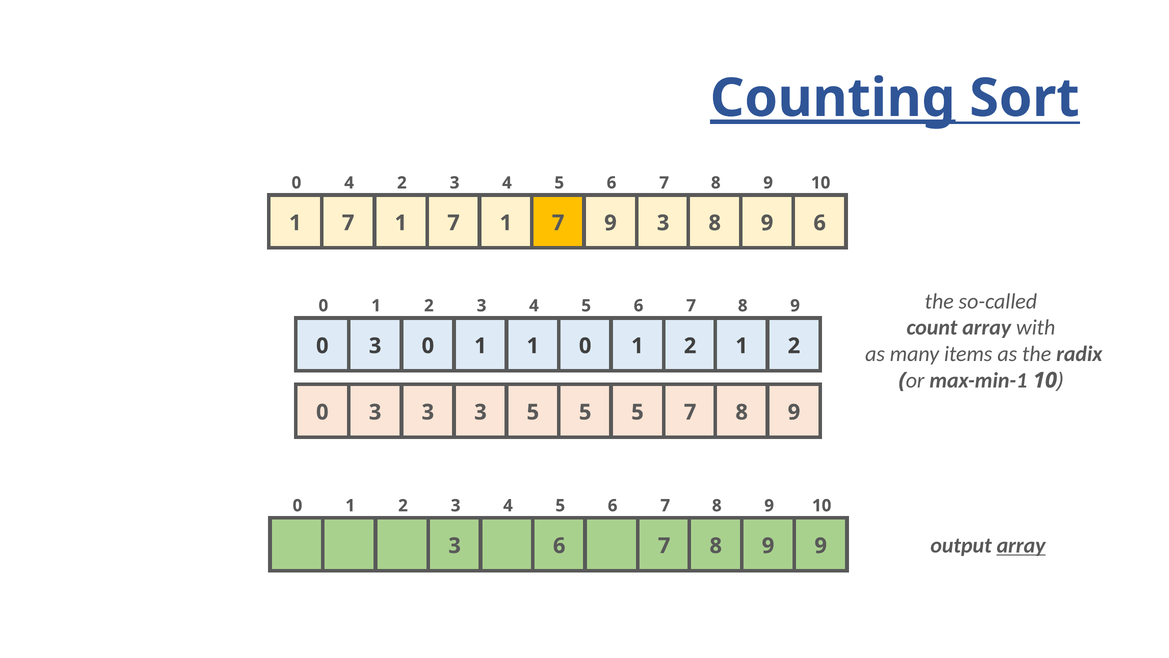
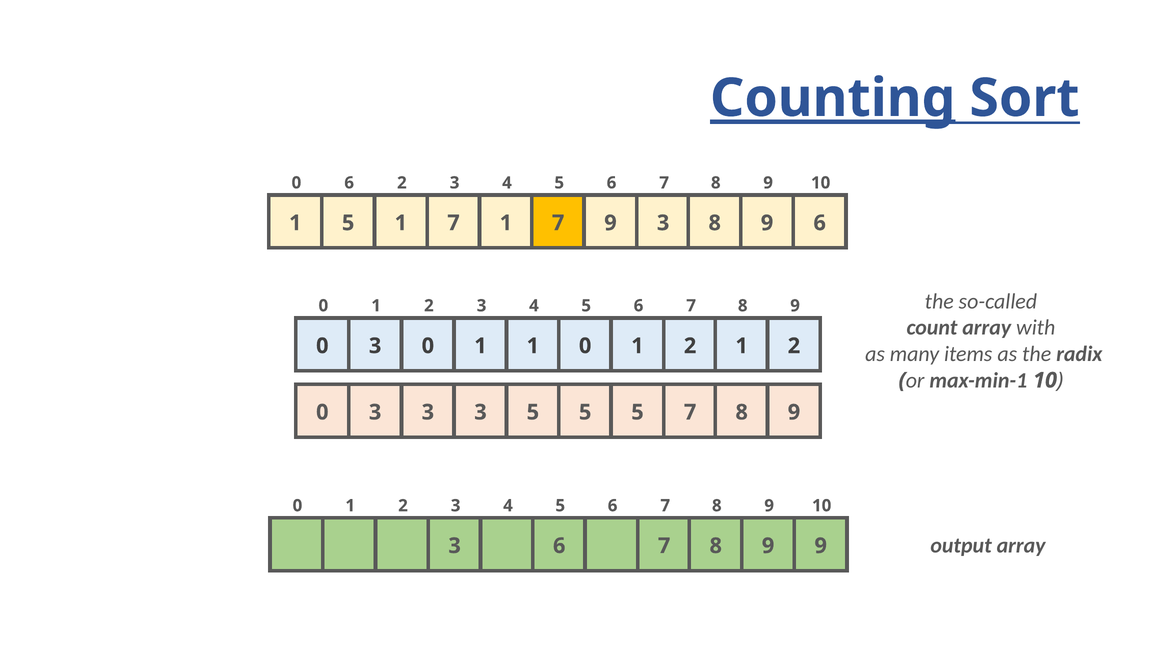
0 4: 4 -> 6 (349, 183)
7: 7 -> 5 (348, 223)
array underline: present -> none (1021, 545)
